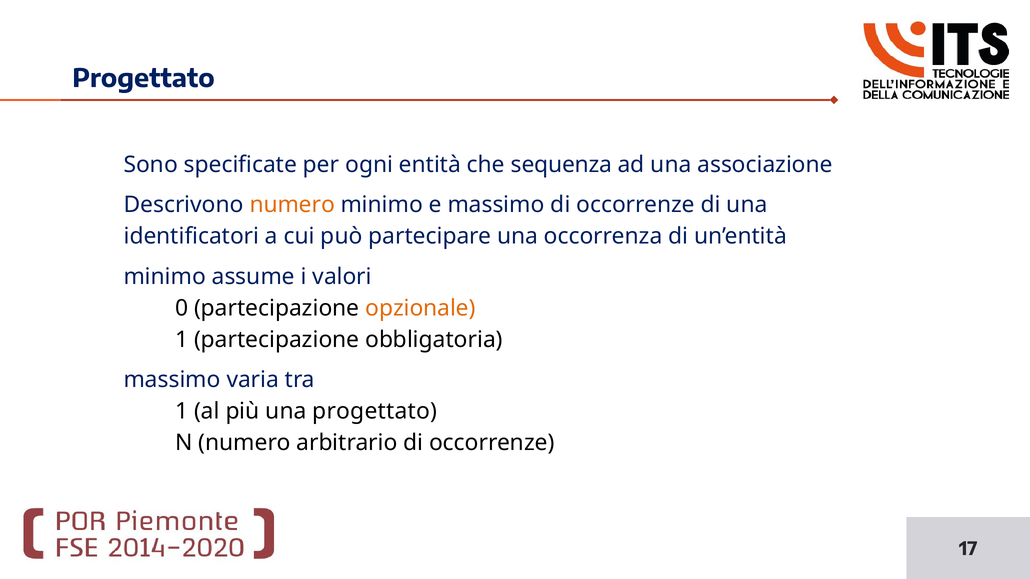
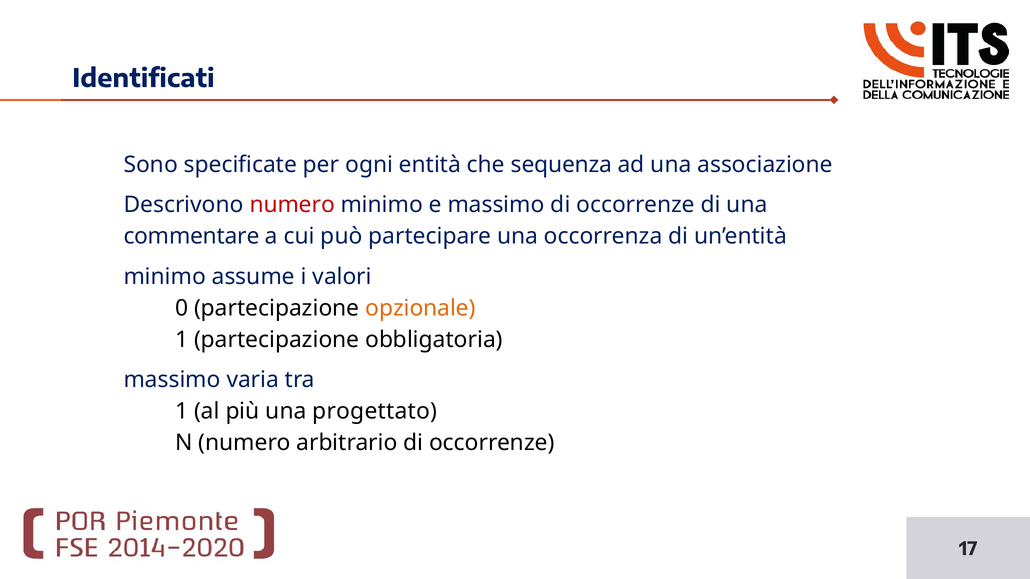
Progettato: Progettato -> Identificati (143, 79)
numero colour: orange -> red (292, 205)
identificatori: identificatori -> commentare (191, 237)
